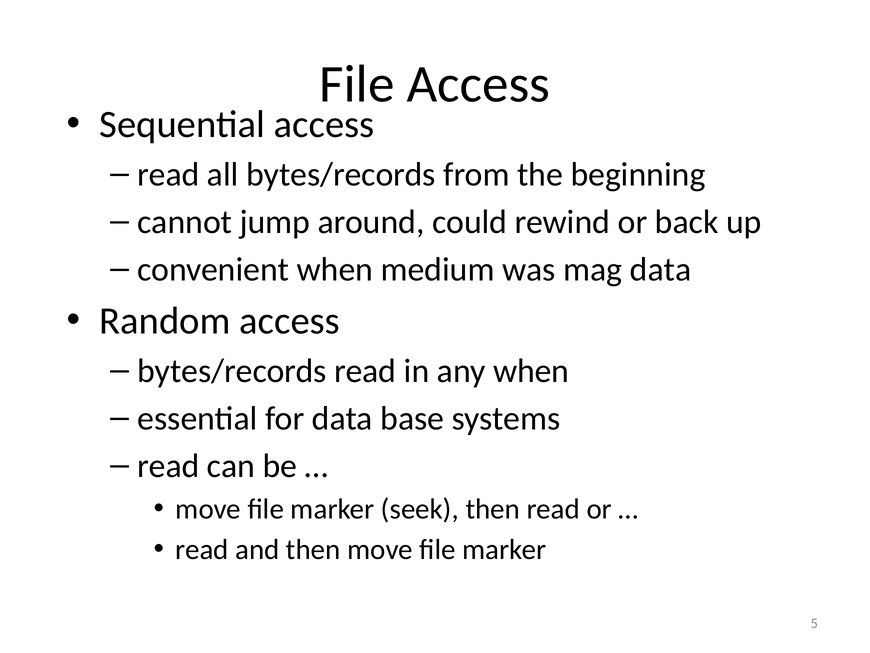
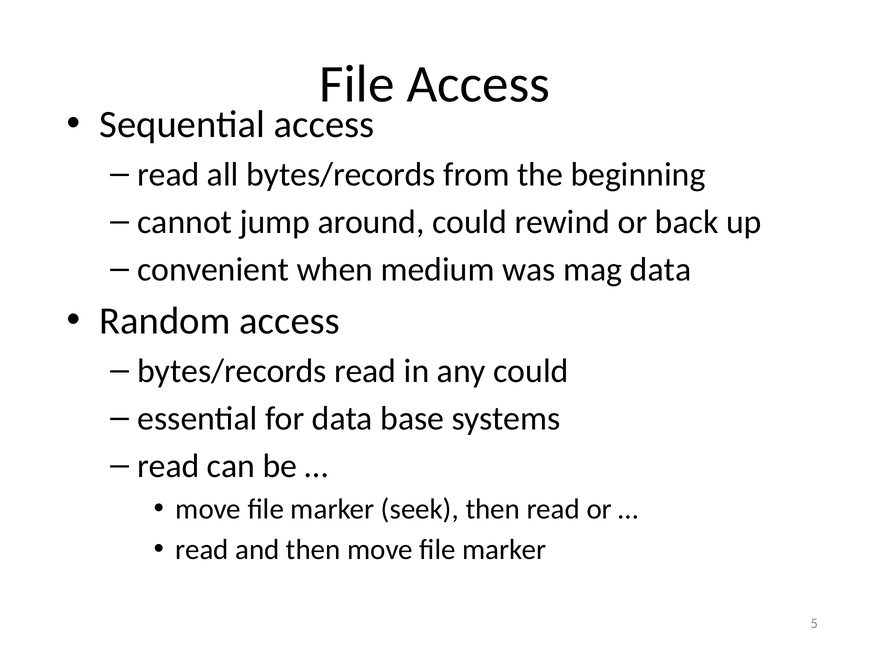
any when: when -> could (531, 371)
